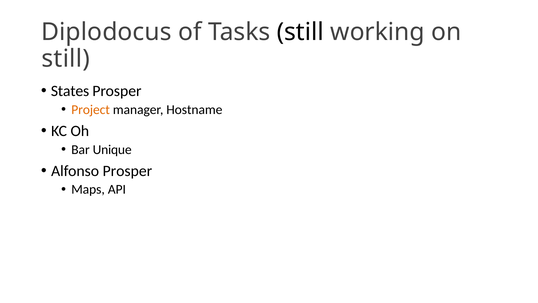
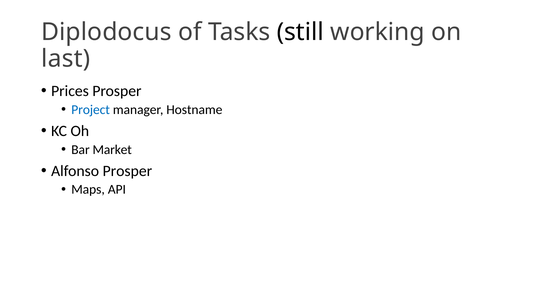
still: still -> last (66, 59)
States: States -> Prices (70, 91)
Project colour: orange -> blue (91, 110)
Unique: Unique -> Market (112, 149)
